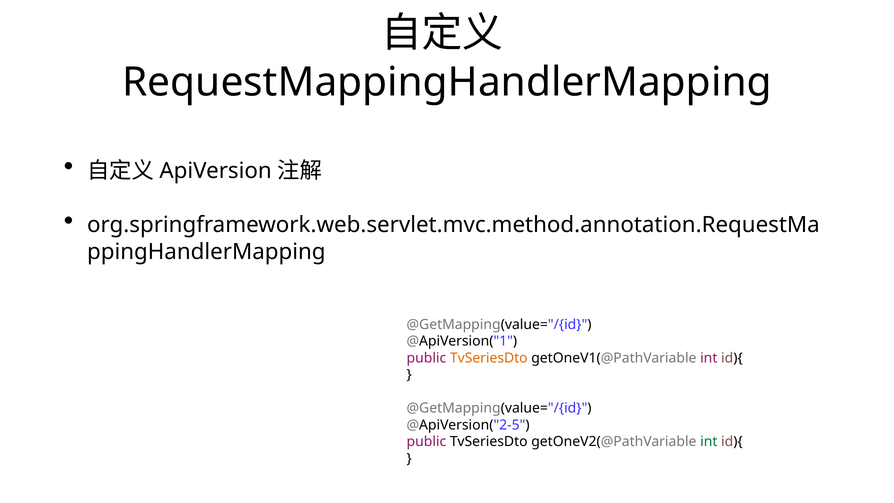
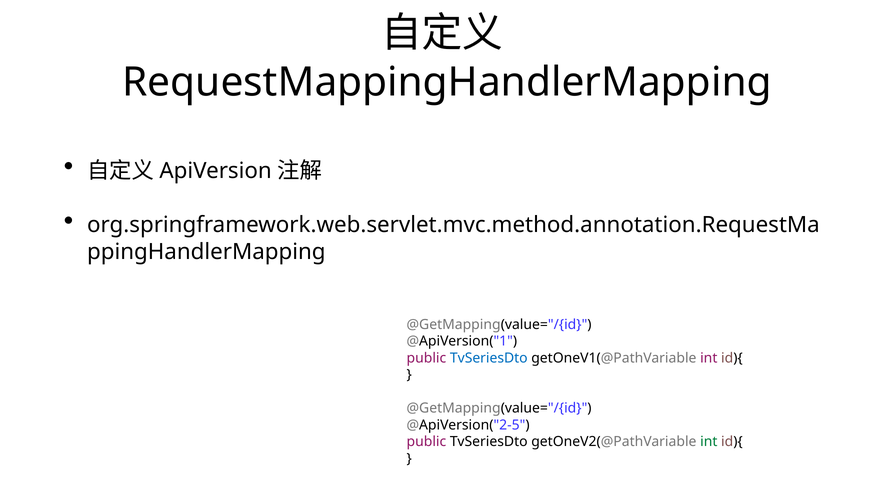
TvSeriesDto colour: orange -> blue (489, 358)
